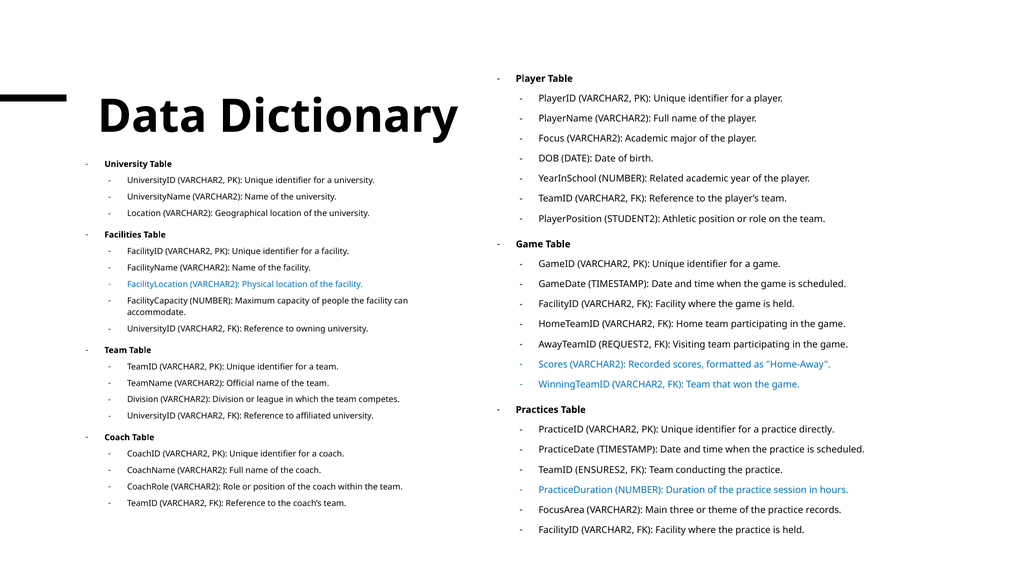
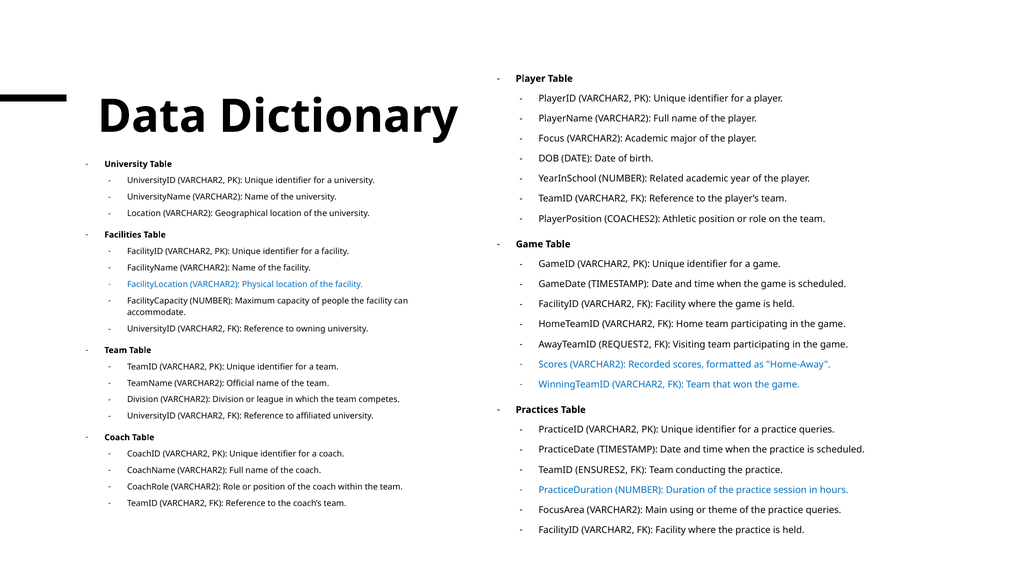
STUDENT2: STUDENT2 -> COACHES2 (632, 219)
a practice directly: directly -> queries (817, 429)
three: three -> using (682, 510)
the practice records: records -> queries (824, 510)
